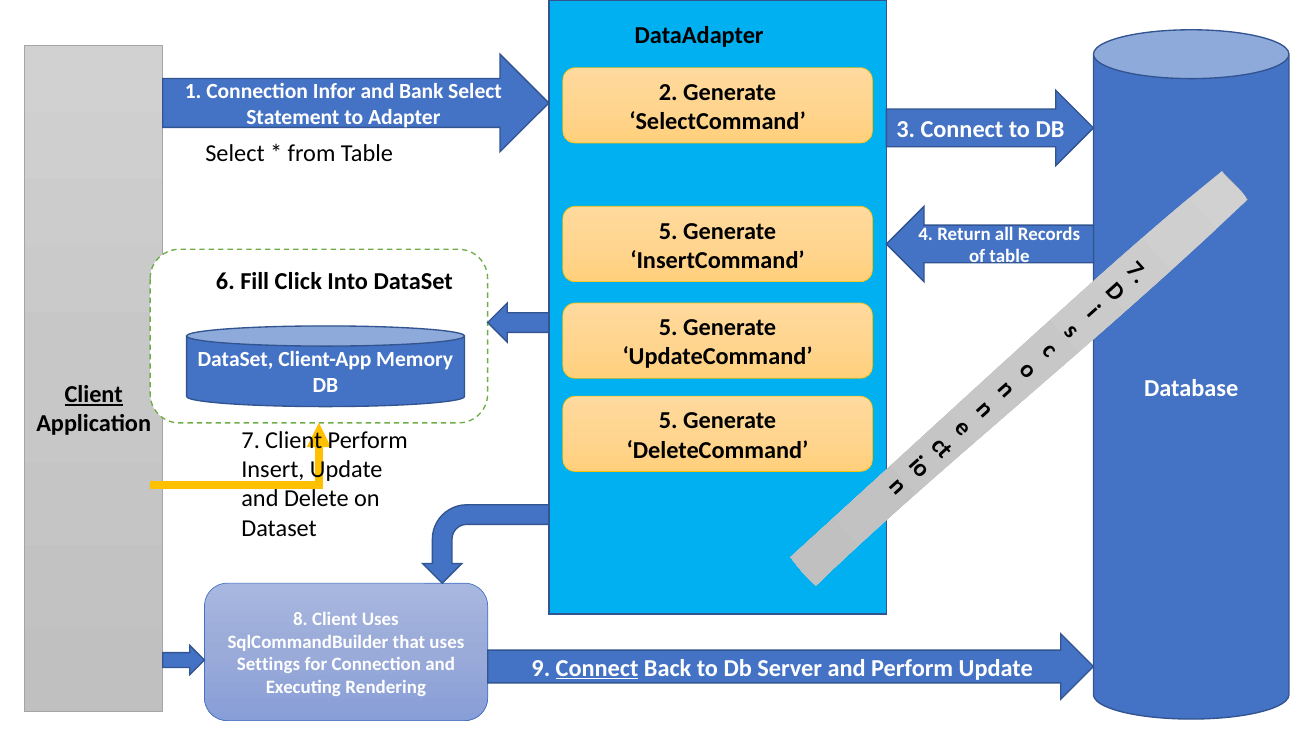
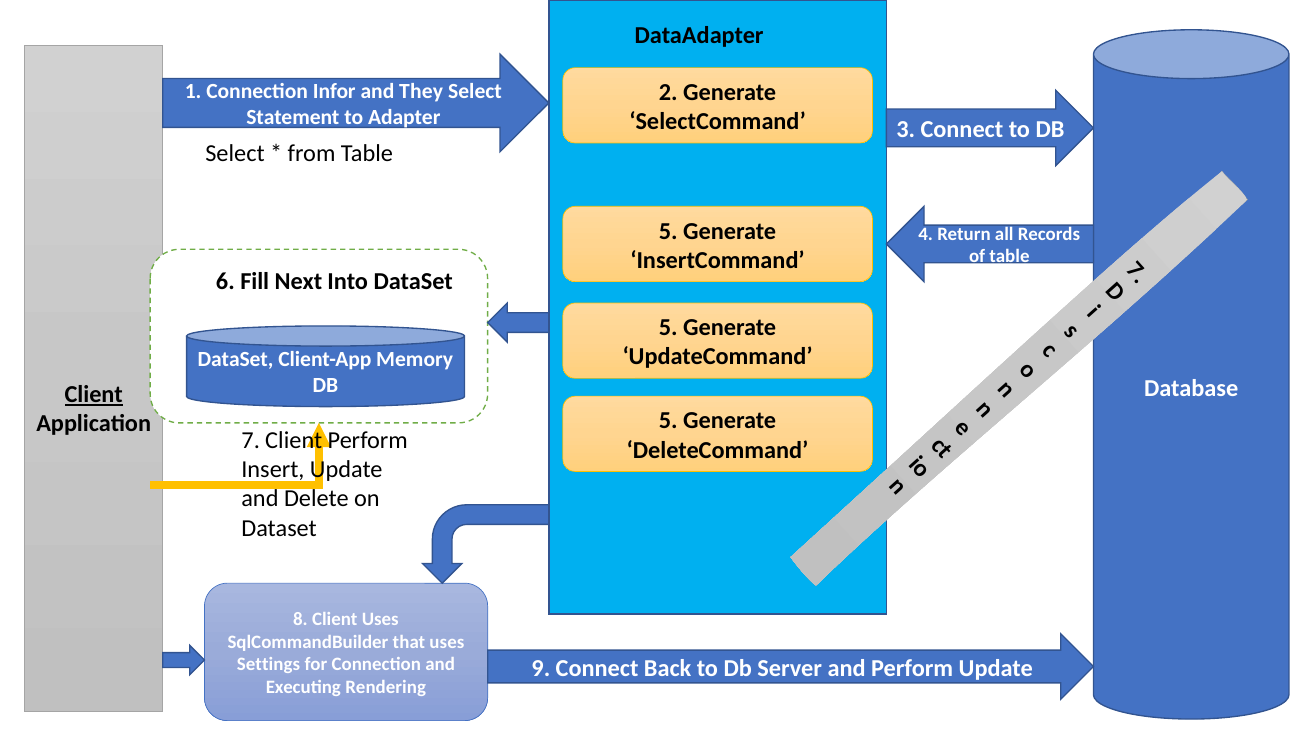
Bank: Bank -> They (421, 92)
Click: Click -> Next (298, 282)
Connect underline: present -> none (597, 669)
